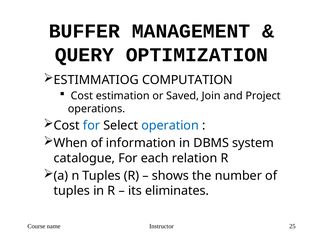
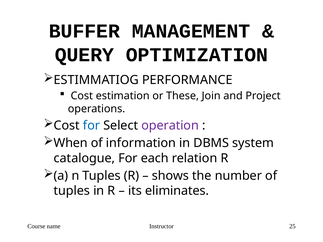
COMPUTATION: COMPUTATION -> PERFORMANCE (187, 80)
Saved: Saved -> These (183, 96)
operation colour: blue -> purple (170, 126)
